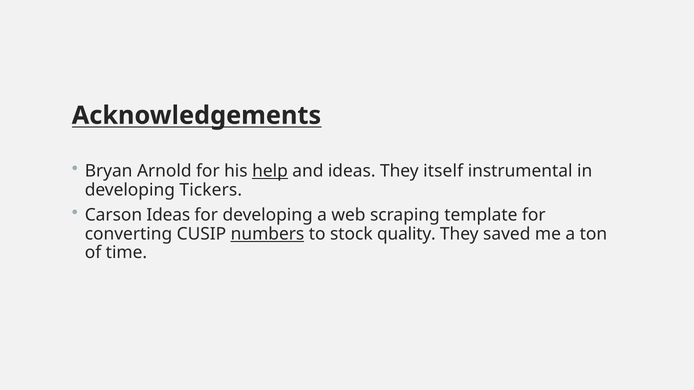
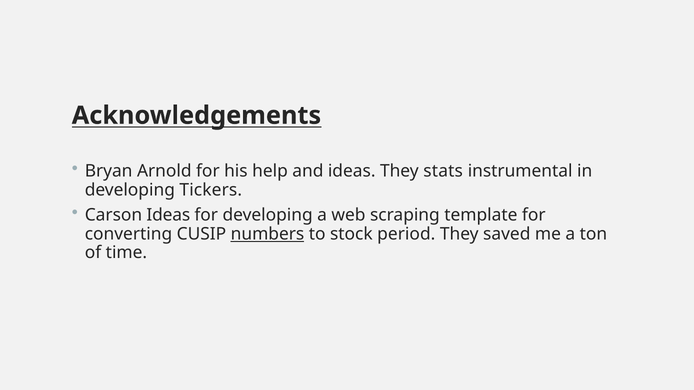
help underline: present -> none (270, 171)
itself: itself -> stats (443, 171)
quality: quality -> period (406, 234)
